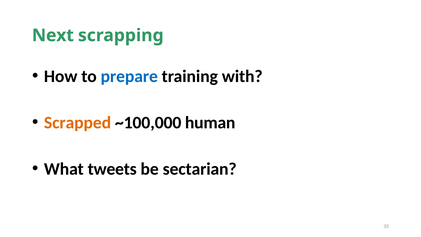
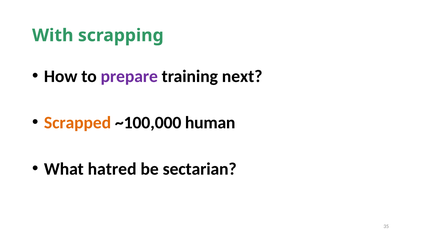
Next: Next -> With (53, 35)
prepare colour: blue -> purple (129, 76)
with: with -> next (242, 76)
tweets: tweets -> hatred (112, 169)
